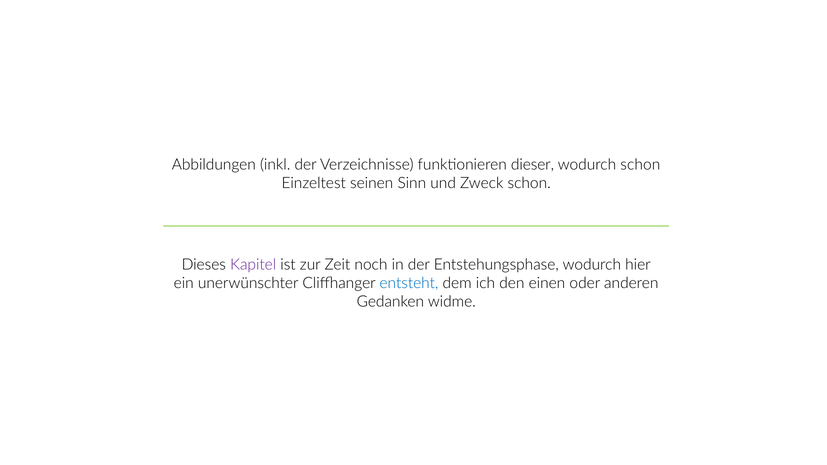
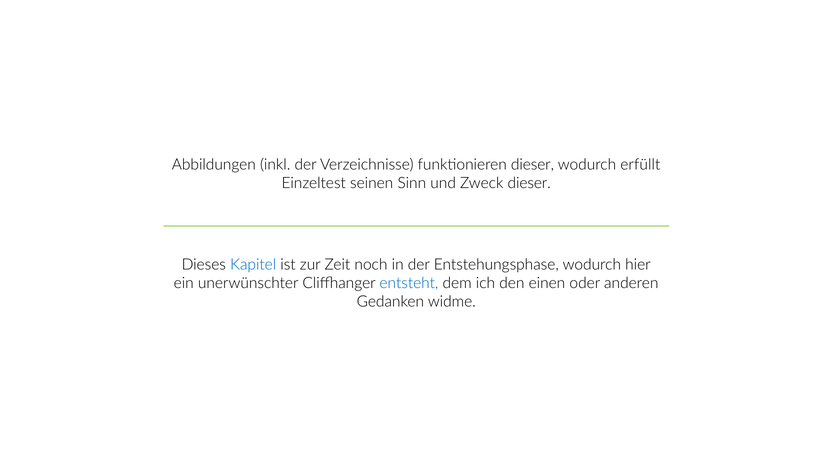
wodurch schon: schon -> erfüllt (640, 165)
Zweck schon: schon -> dieser (529, 183)
Kapitel colour: purple -> blue (253, 265)
